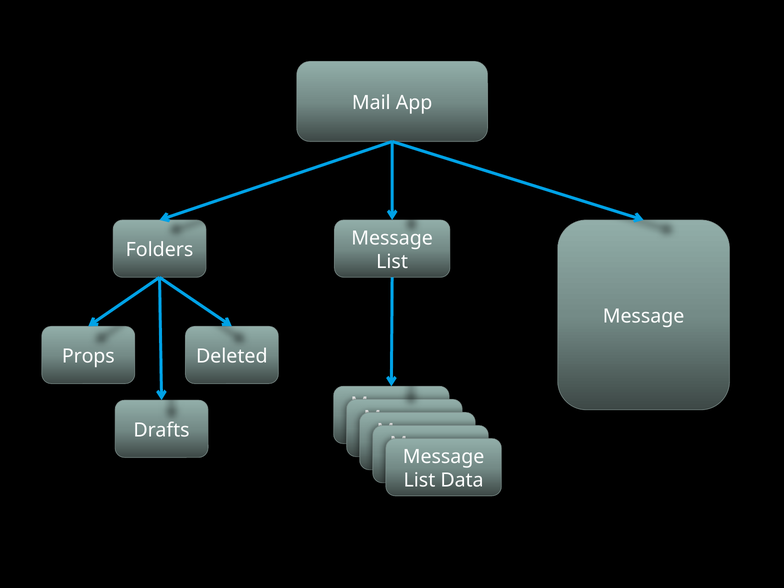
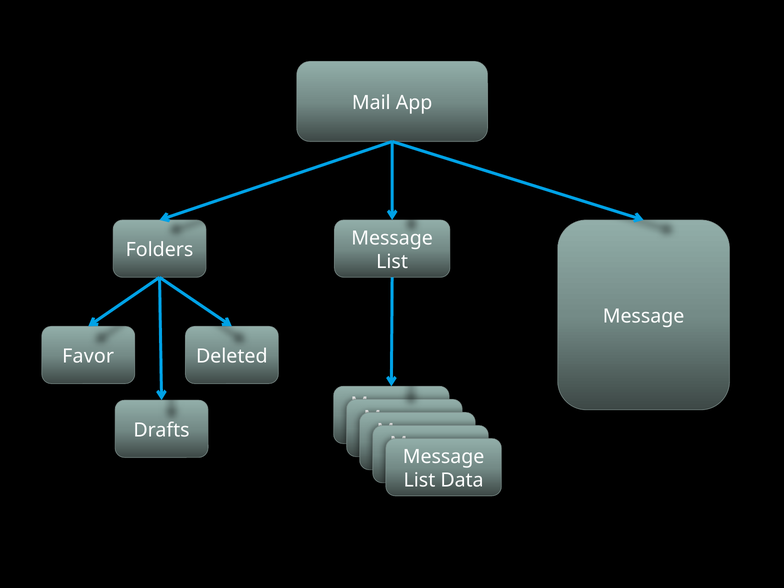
Props: Props -> Favor (88, 356)
